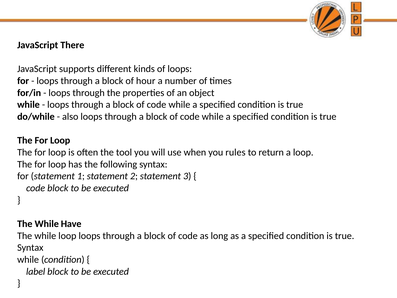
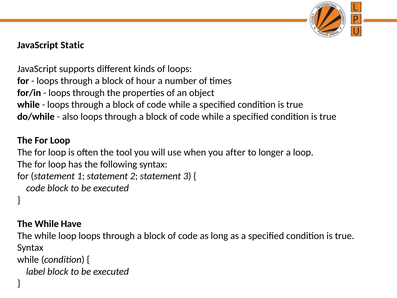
There: There -> Static (72, 45)
rules: rules -> after (235, 152)
return: return -> longer (271, 152)
